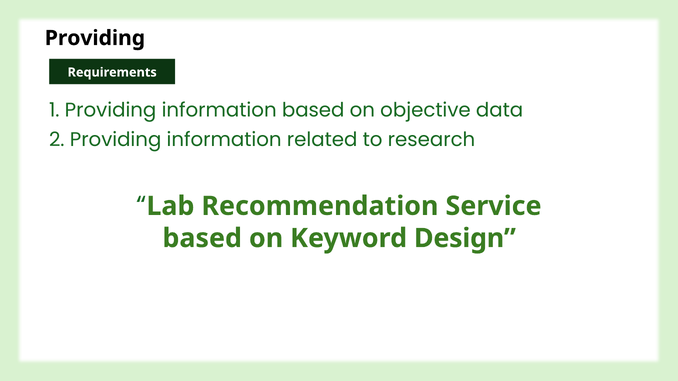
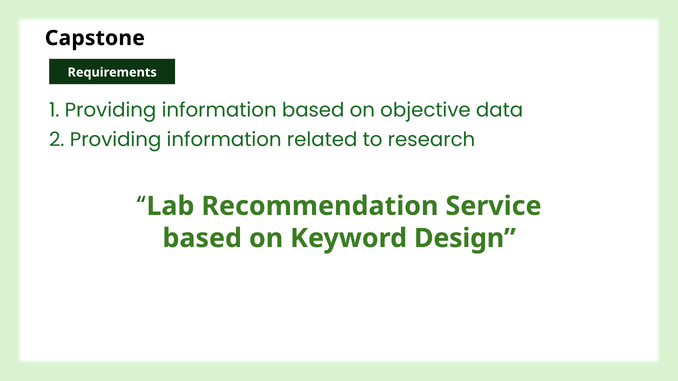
Providing: Providing -> Capstone (95, 38)
